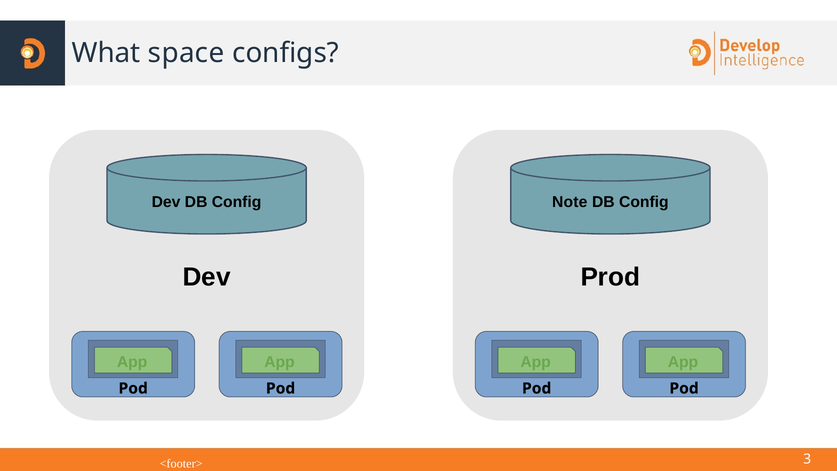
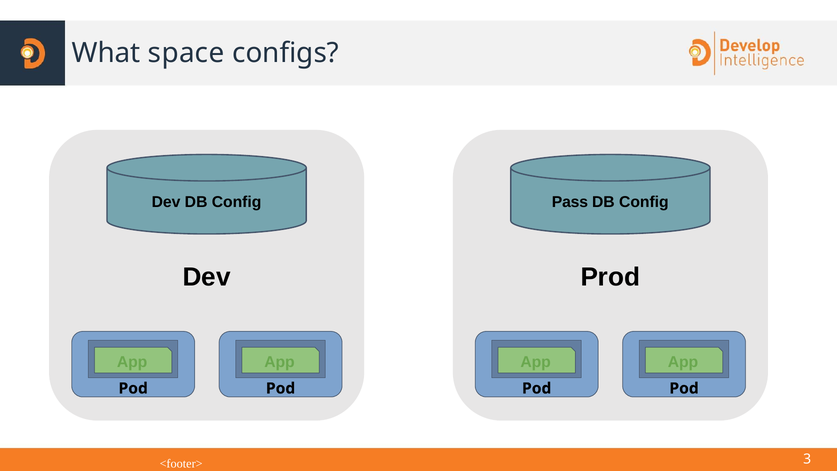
Note: Note -> Pass (570, 202)
